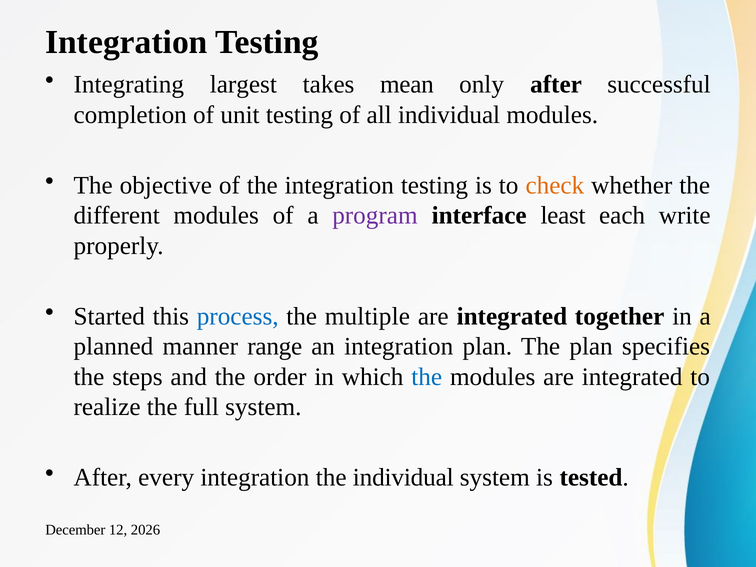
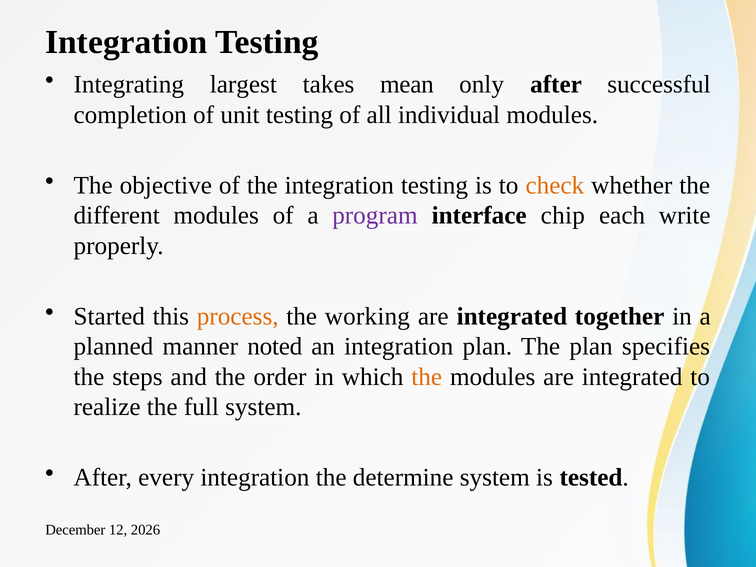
least: least -> chip (563, 216)
process colour: blue -> orange (238, 316)
multiple: multiple -> working (367, 316)
range: range -> noted (275, 347)
the colour: blue -> orange (427, 377)
the individual: individual -> determine (403, 478)
